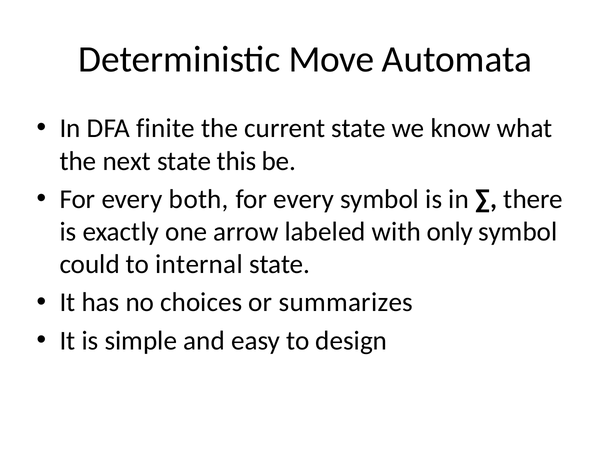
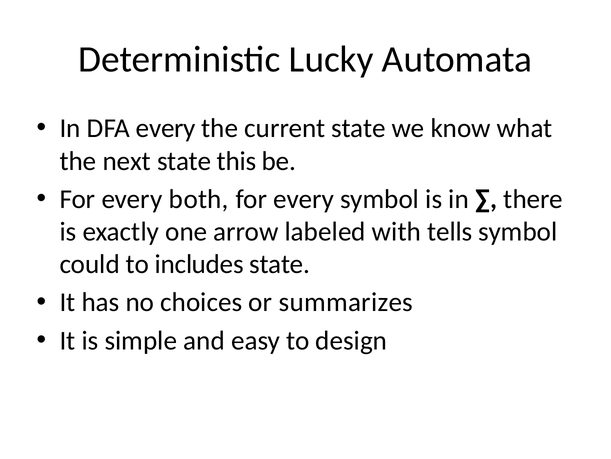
Move: Move -> Lucky (331, 59)
DFA finite: finite -> every (166, 128)
only: only -> tells (450, 231)
internal: internal -> includes (199, 264)
